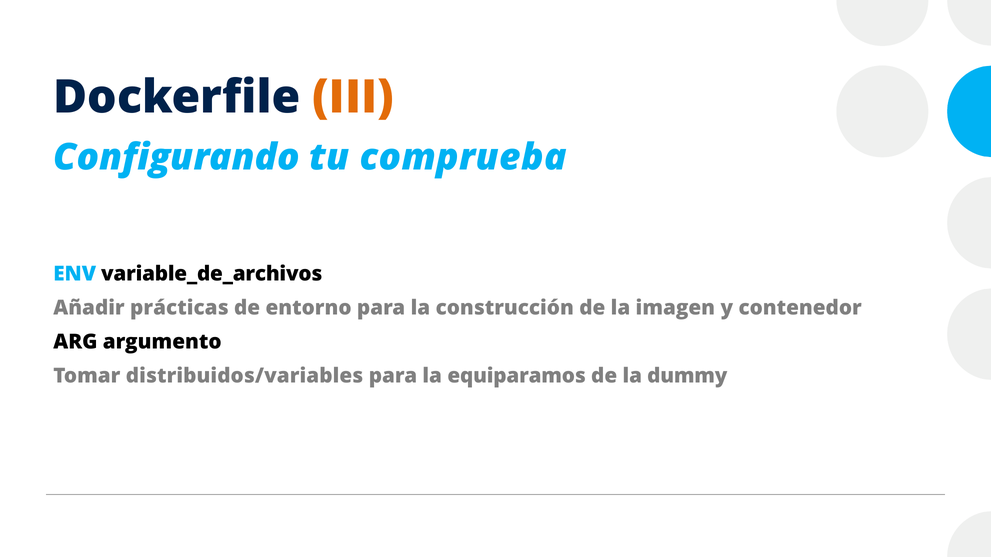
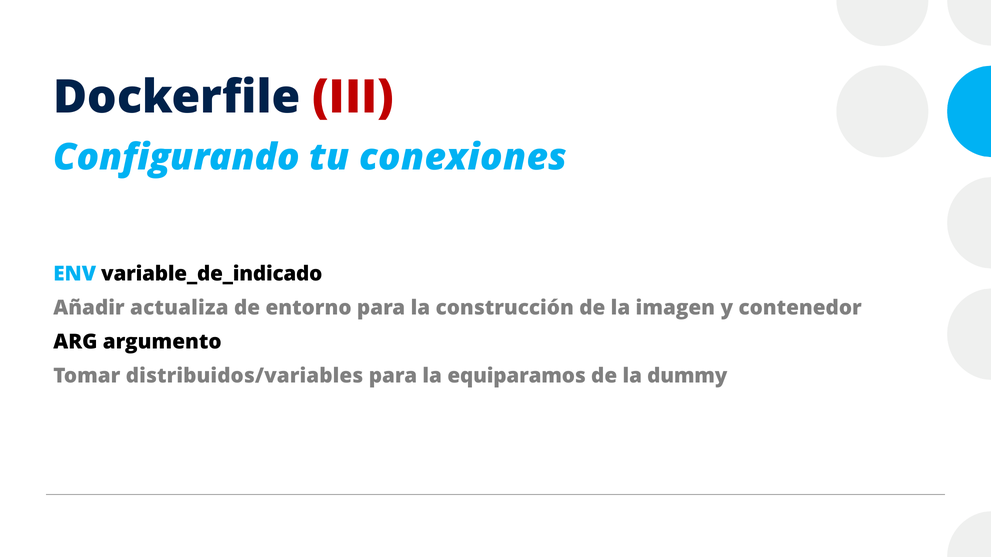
III colour: orange -> red (353, 97)
comprueba: comprueba -> conexiones (463, 158)
variable_de_archivos: variable_de_archivos -> variable_de_indicado (212, 274)
prácticas: prácticas -> actualiza (179, 308)
